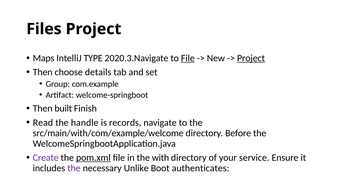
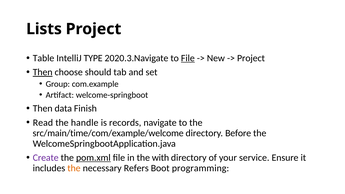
Files: Files -> Lists (44, 29)
Maps: Maps -> Table (43, 58)
Project underline: present -> none (251, 58)
Then underline: none -> present (43, 72)
details: details -> should (98, 72)
built: built -> data (63, 109)
src/main/with/com/example/welcome: src/main/with/com/example/welcome -> src/main/time/com/example/welcome (108, 133)
the colour: purple -> orange (74, 168)
Unlike: Unlike -> Refers (136, 168)
authenticates: authenticates -> programming (200, 168)
